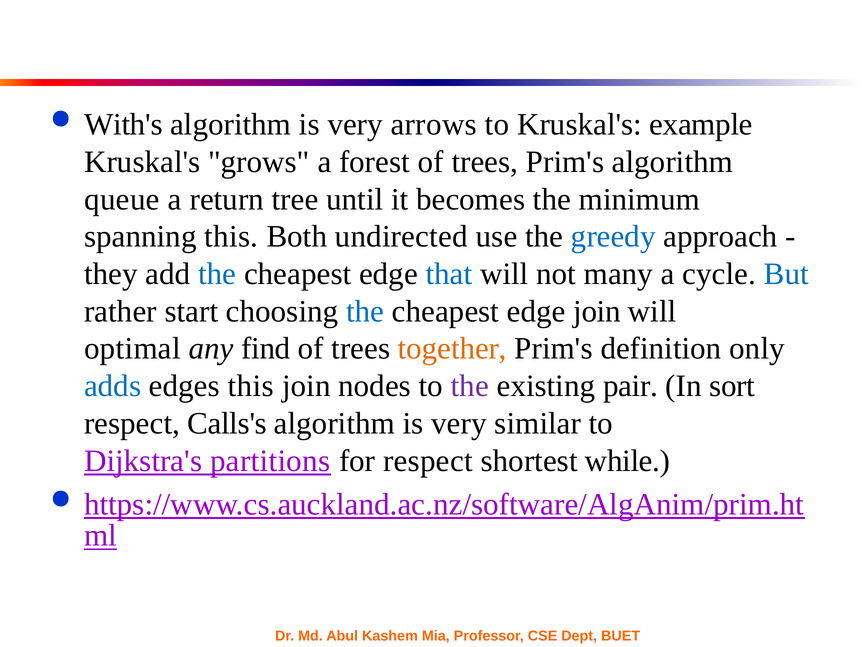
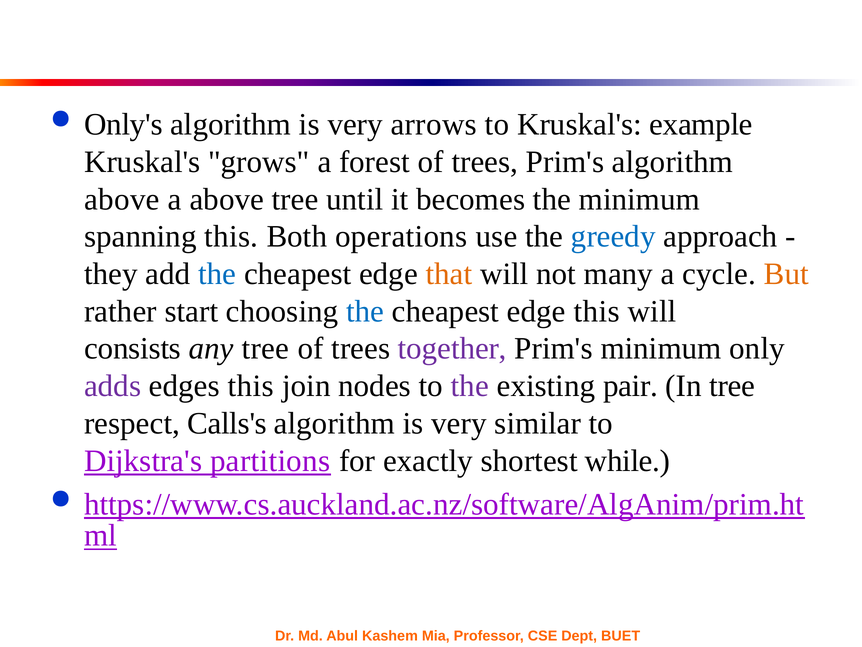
With's: With's -> Only's (123, 124)
queue: queue -> above (122, 199)
a return: return -> above (227, 199)
undirected: undirected -> operations (401, 236)
that colour: blue -> orange (449, 274)
But colour: blue -> orange (786, 274)
edge join: join -> this (597, 311)
optimal: optimal -> consists (133, 348)
any find: find -> tree (265, 348)
together colour: orange -> purple (452, 348)
Prim's definition: definition -> minimum (661, 348)
adds colour: blue -> purple (113, 386)
In sort: sort -> tree (732, 386)
for respect: respect -> exactly (428, 460)
